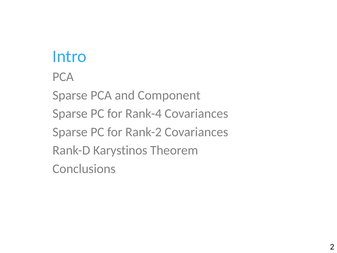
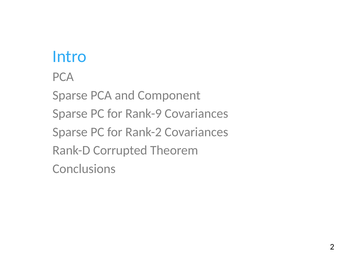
Rank-4: Rank-4 -> Rank-9 (144, 114)
Karystinos: Karystinos -> Corrupted (120, 150)
